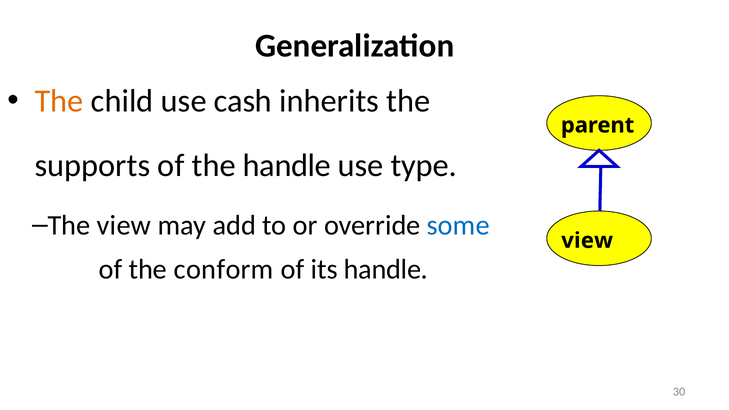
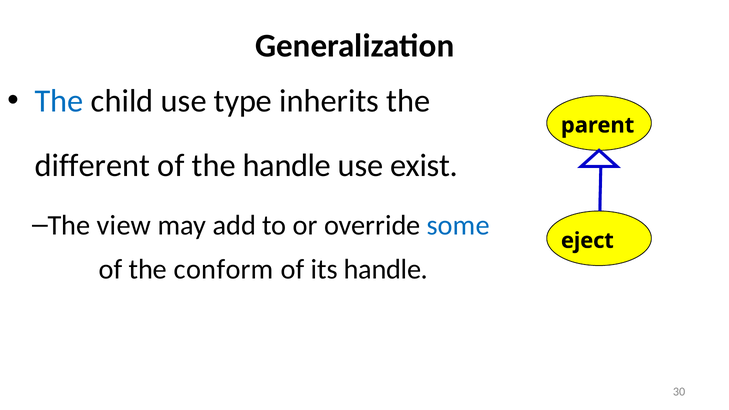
The colour: orange -> blue (59, 101)
cash: cash -> type (243, 101)
supports: supports -> different (92, 165)
type: type -> exist (424, 165)
view: view -> eject (587, 241)
